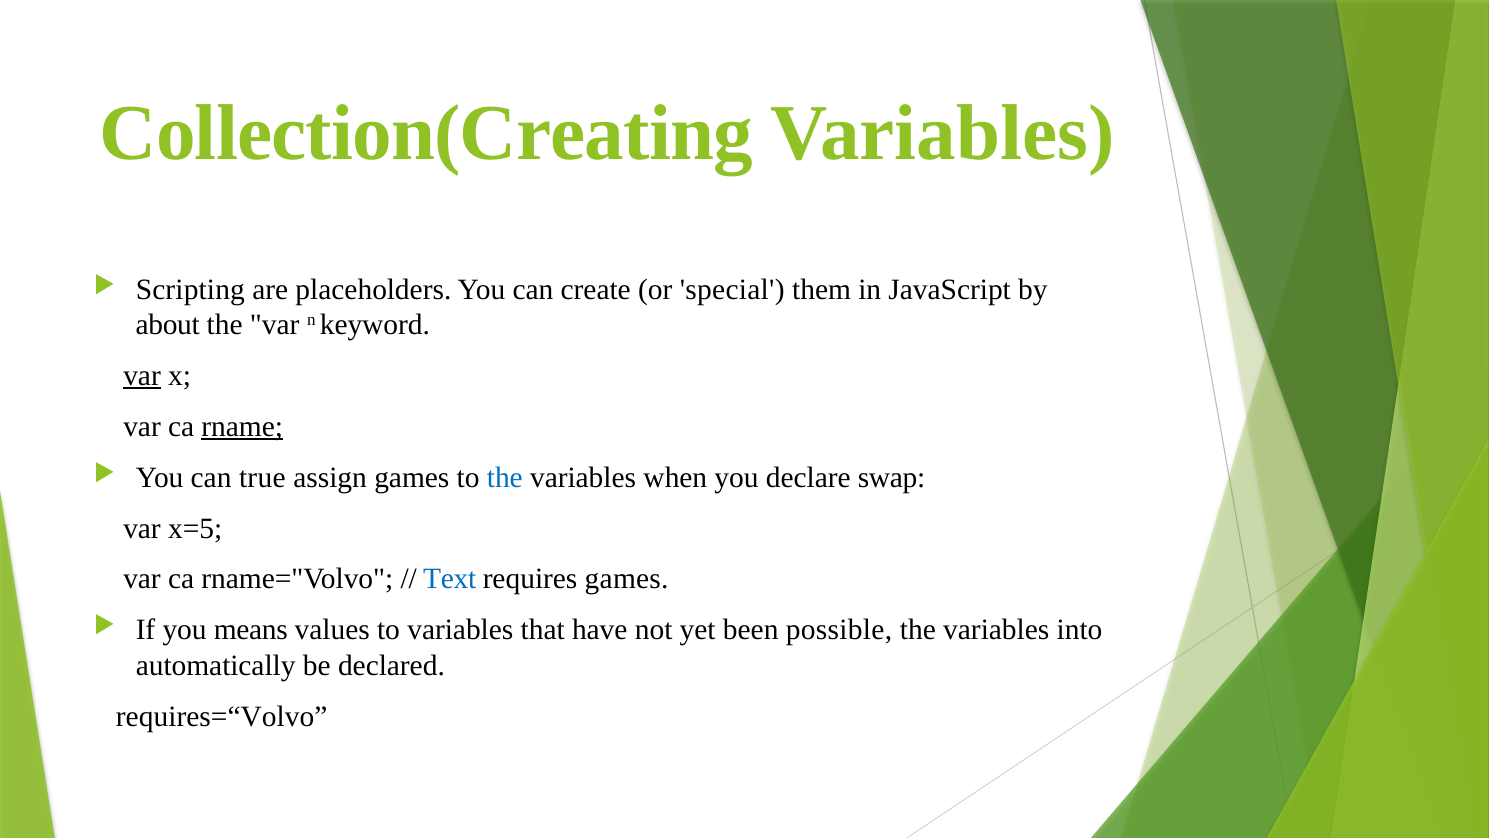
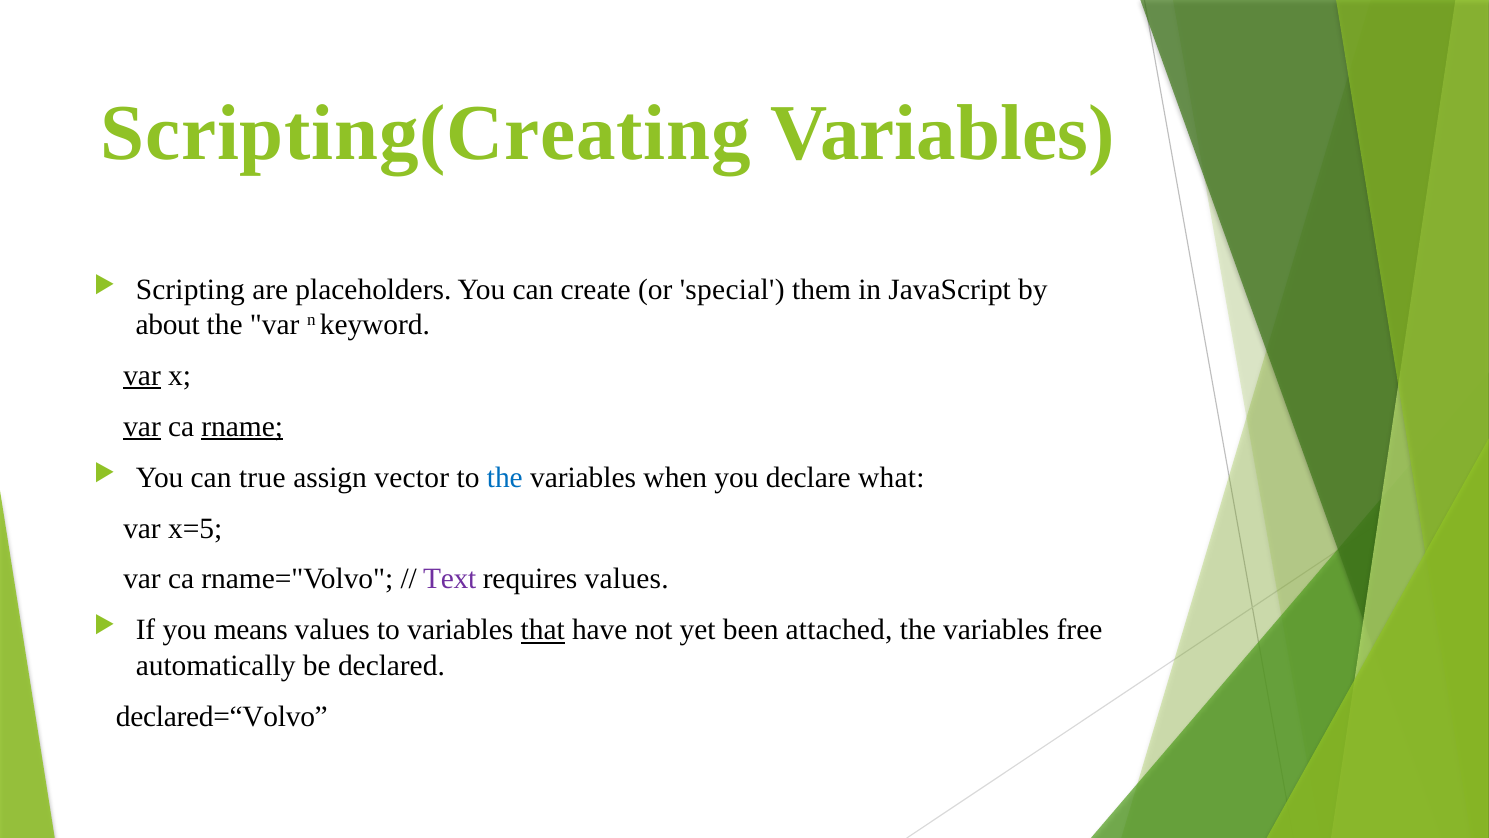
Collection(Creating: Collection(Creating -> Scripting(Creating (426, 133)
var underline: none -> present (142, 426)
assign games: games -> vector (412, 477)
swap: swap -> what (891, 477)
Text colour: blue -> purple (450, 579)
requires games: games -> values (627, 579)
that underline: none -> present (543, 630)
possible: possible -> attached (839, 630)
into: into -> free (1080, 630)
requires=“Volvo: requires=“Volvo -> declared=“Volvo (222, 716)
